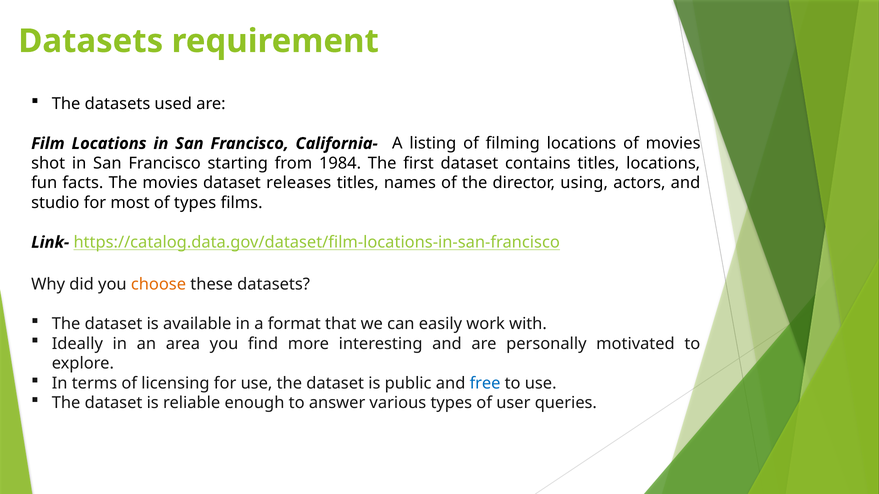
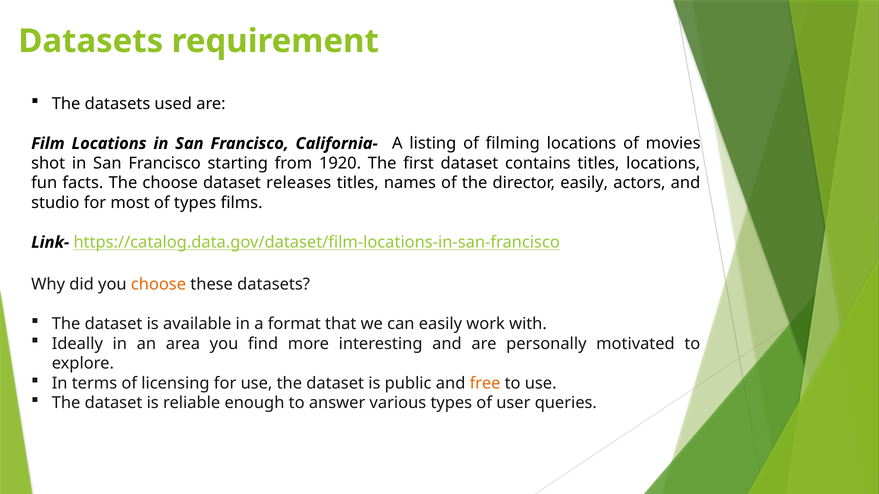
1984: 1984 -> 1920 (340, 163)
The movies: movies -> choose (170, 183)
director using: using -> easily (584, 183)
free colour: blue -> orange (485, 384)
